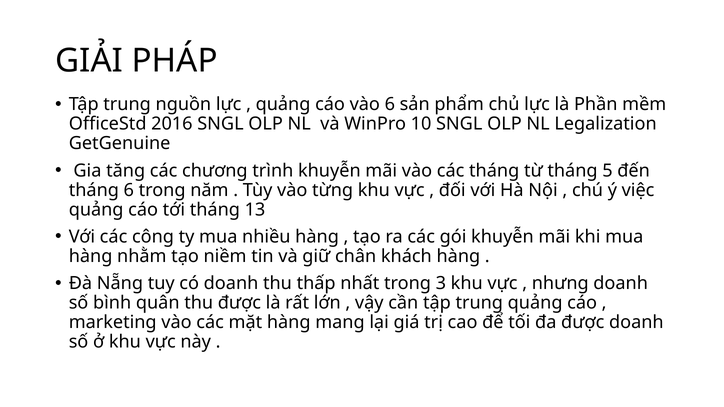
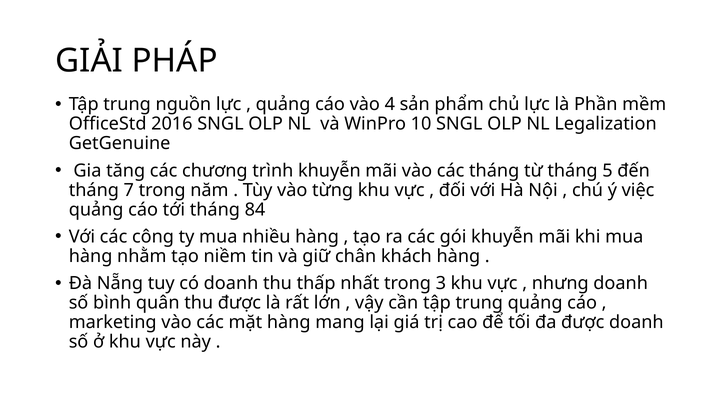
vào 6: 6 -> 4 (390, 105)
tháng 6: 6 -> 7 (129, 190)
13: 13 -> 84 (255, 210)
